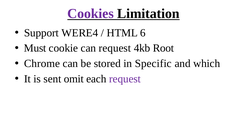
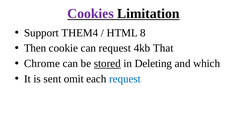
WERE4: WERE4 -> THEM4 (80, 33)
6: 6 -> 8 (143, 33)
Must: Must -> Then (35, 48)
Root: Root -> That (163, 48)
stored underline: none -> present (107, 64)
Specific: Specific -> Deleting (153, 64)
request colour: purple -> blue (125, 79)
